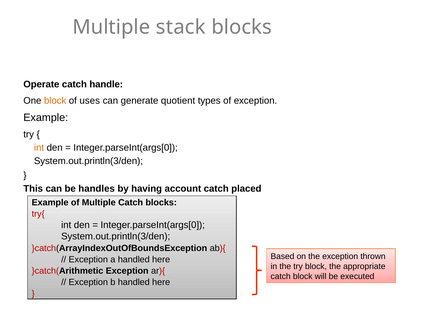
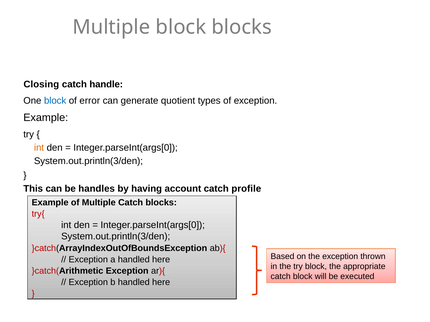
Multiple stack: stack -> block (181, 27)
Operate: Operate -> Closing (41, 84)
block colour: orange -> blue (55, 101)
uses: uses -> error (90, 101)
placed: placed -> profile (246, 189)
